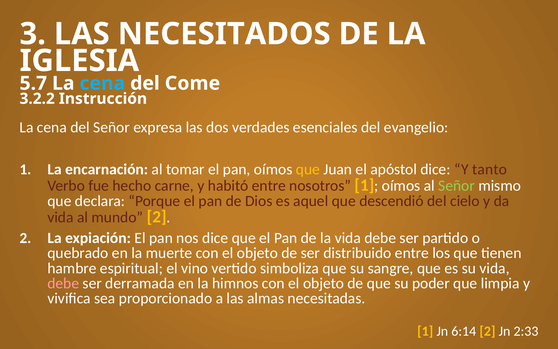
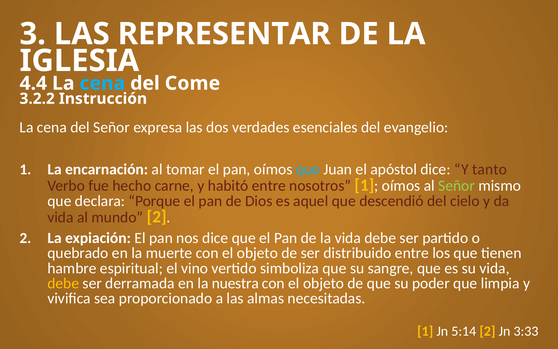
NECESITADOS: NECESITADOS -> REPRESENTAR (224, 34)
5.7: 5.7 -> 4.4 (33, 83)
que colour: yellow -> light blue (308, 169)
debe colour: pink -> yellow (63, 283)
himnos: himnos -> nuestra (235, 283)
6:14: 6:14 -> 5:14 (464, 331)
2:33: 2:33 -> 3:33 (526, 331)
